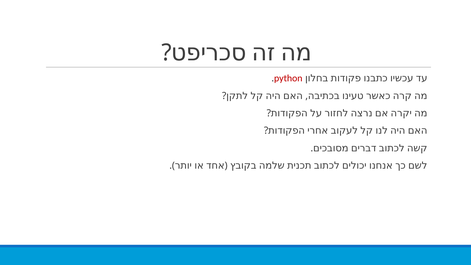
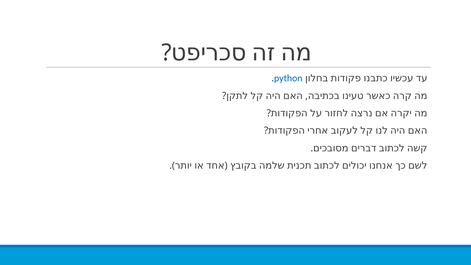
python colour: red -> blue (288, 78)
